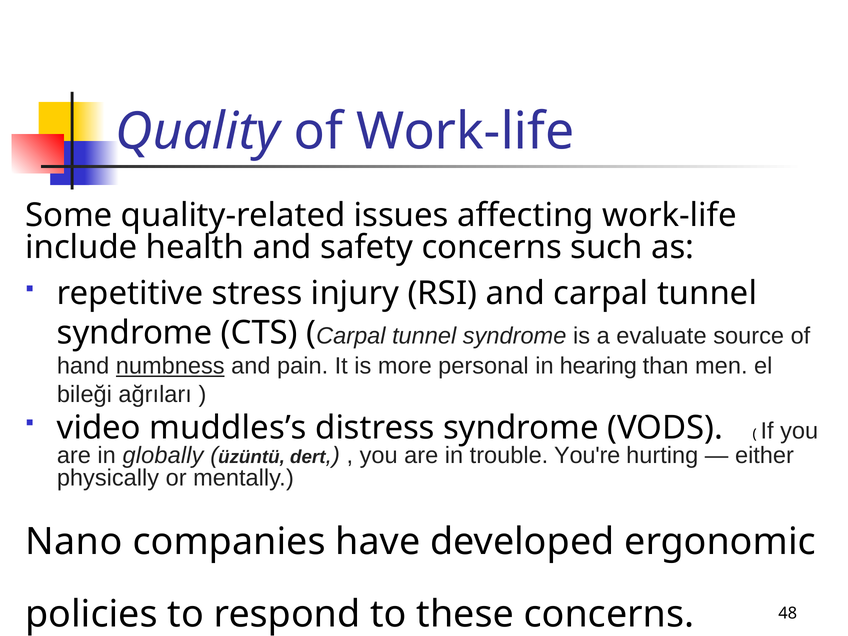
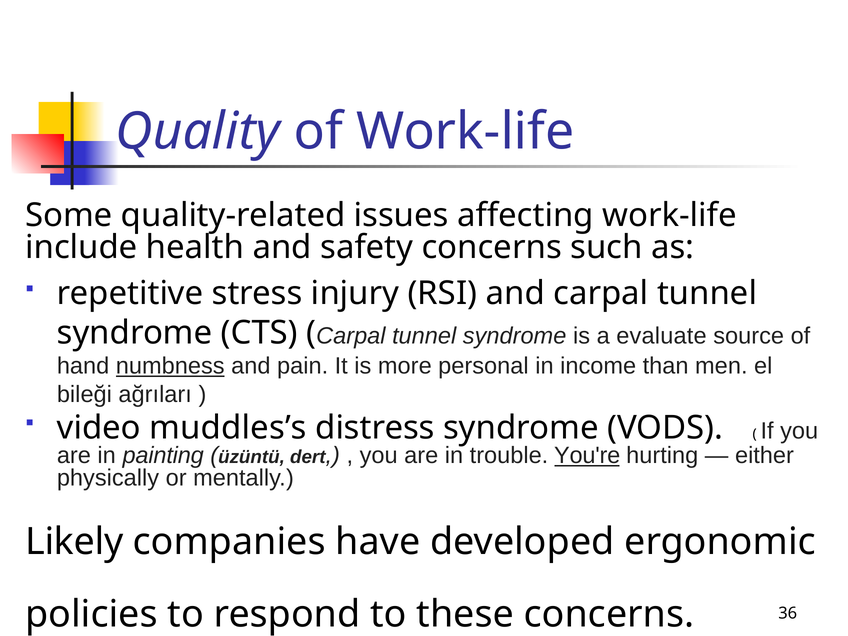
hearing: hearing -> income (598, 366)
globally: globally -> painting (163, 455)
You're underline: none -> present (587, 455)
Nano: Nano -> Likely (74, 542)
48: 48 -> 36 (788, 613)
